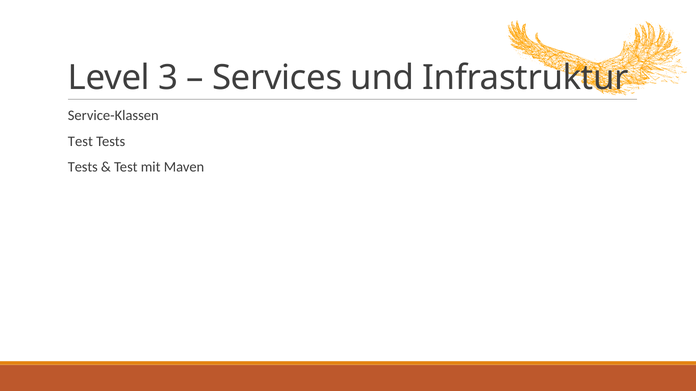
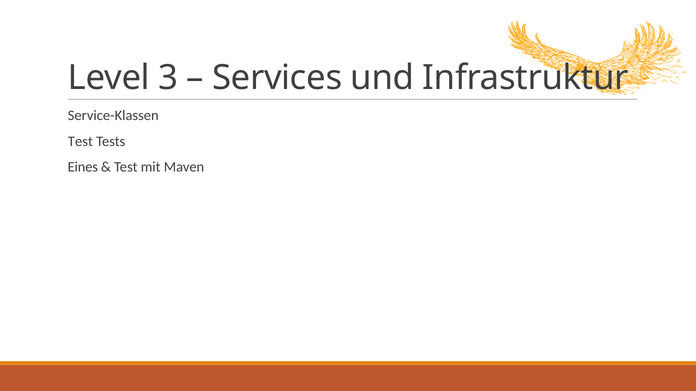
Tests: Tests -> Eines (83, 167)
